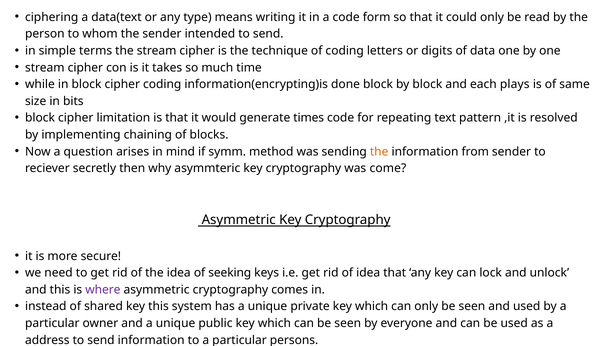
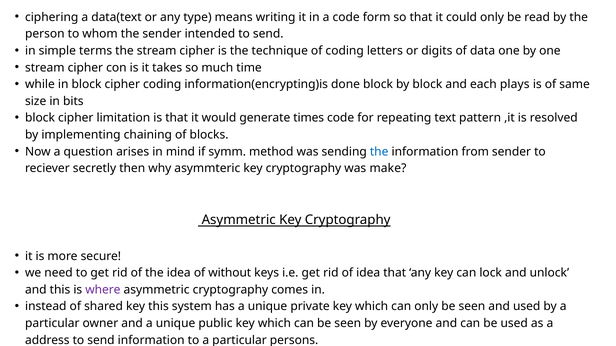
the colour: orange -> blue (379, 152)
come: come -> make (388, 169)
seeking: seeking -> without (230, 273)
